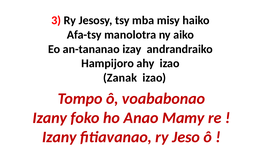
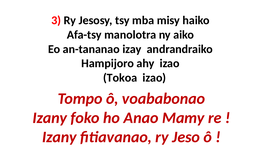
Zanak: Zanak -> Tokoa (120, 78)
